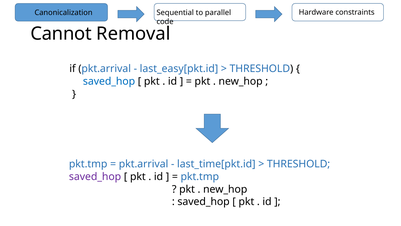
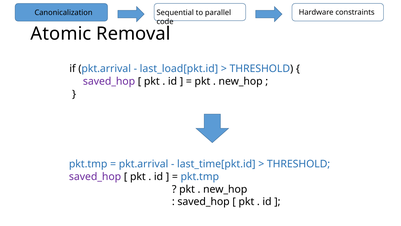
Cannot: Cannot -> Atomic (61, 34)
last_easy[pkt.id: last_easy[pkt.id -> last_load[pkt.id (179, 69)
saved_hop colour: blue -> purple (109, 81)
